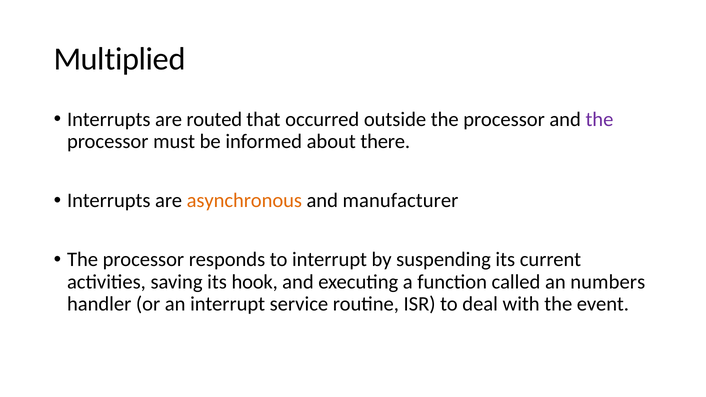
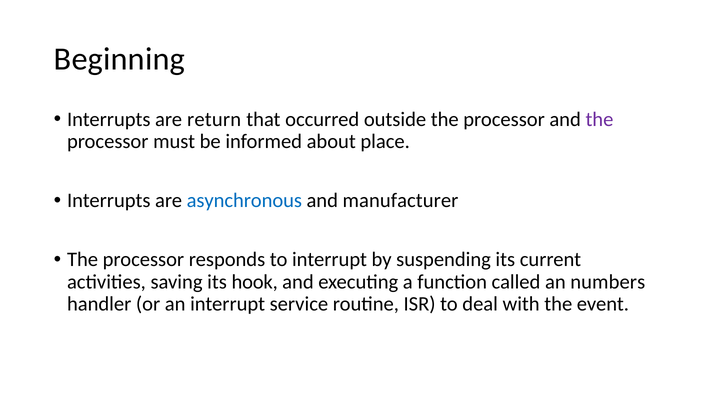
Multiplied: Multiplied -> Beginning (119, 59)
routed: routed -> return (214, 119)
there: there -> place (385, 142)
asynchronous colour: orange -> blue (244, 201)
